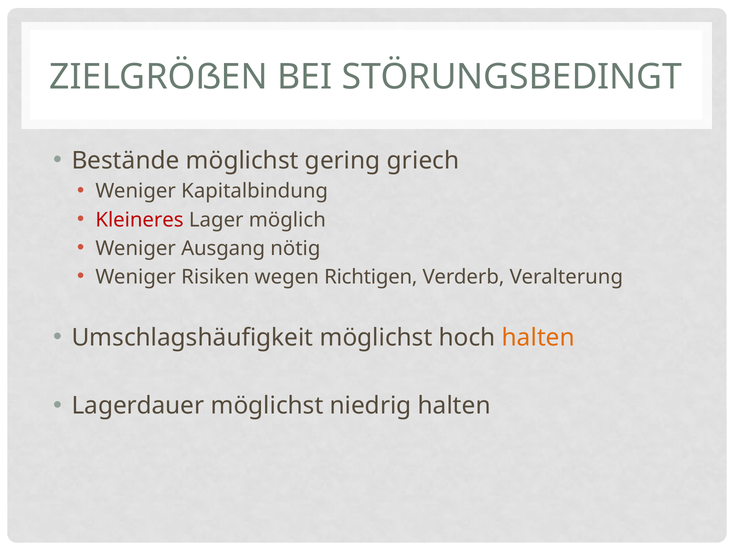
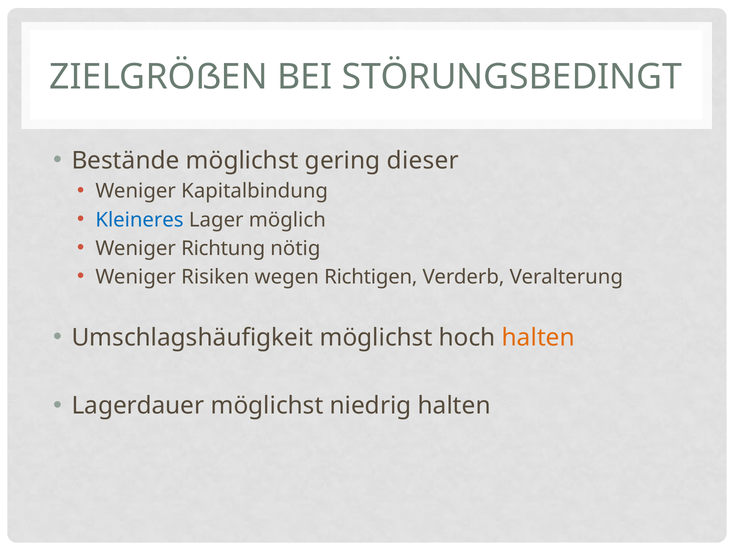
griech: griech -> dieser (423, 161)
Kleineres colour: red -> blue (139, 220)
Ausgang: Ausgang -> Richtung (223, 249)
